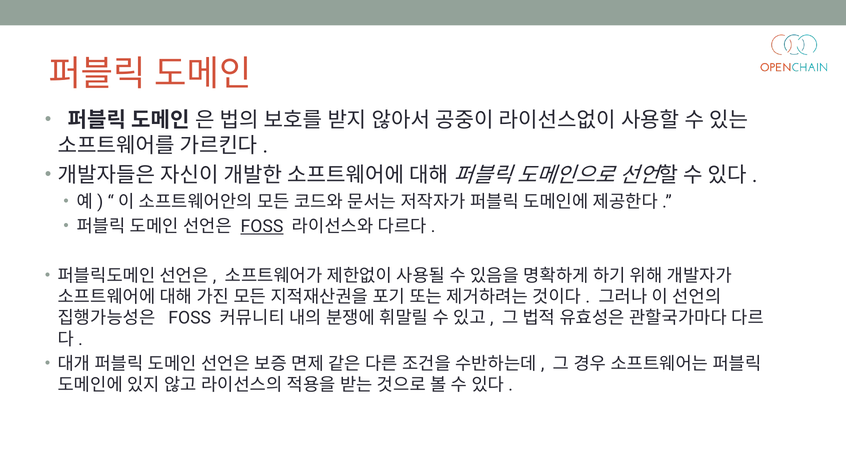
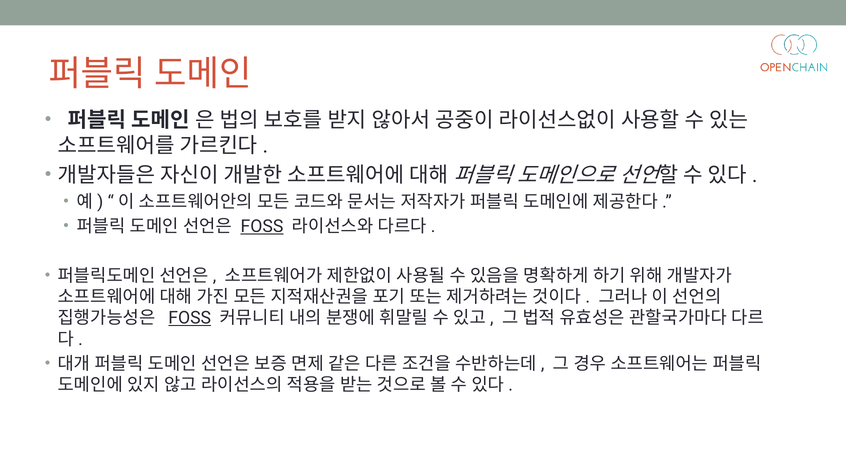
FOSS underline: none -> present (190, 318)
